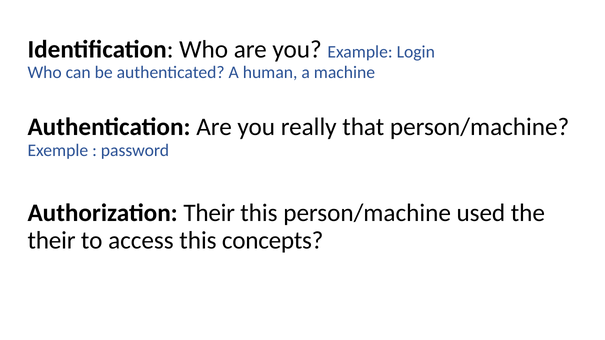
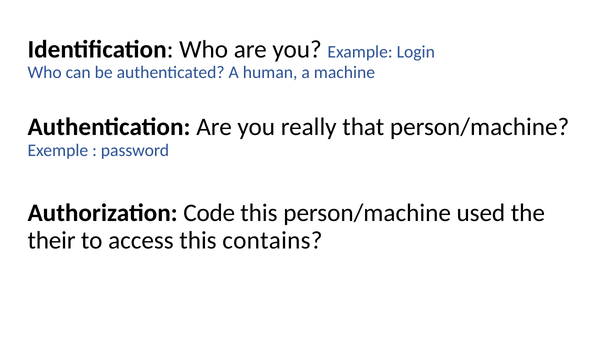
Authorization Their: Their -> Code (209, 213)
concepts: concepts -> contains (272, 241)
